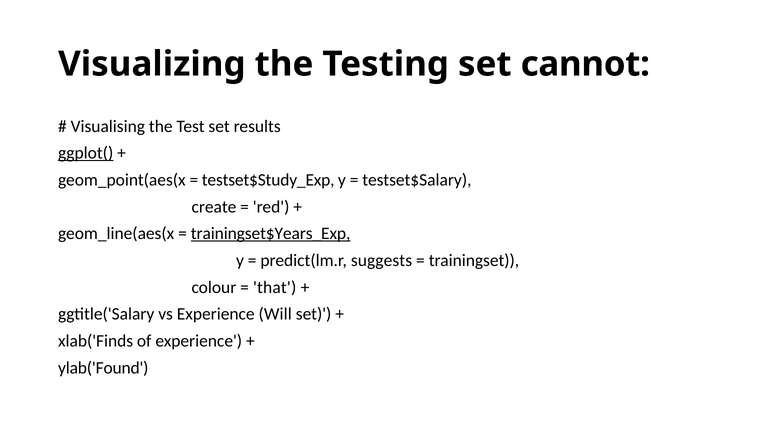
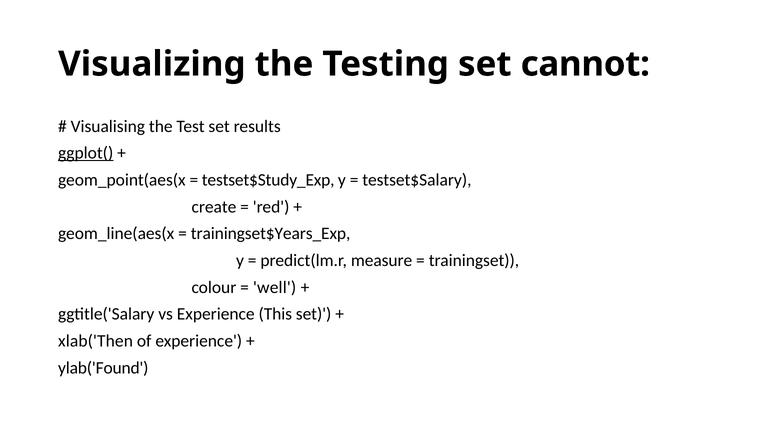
trainingset$Years_Exp underline: present -> none (271, 233)
suggests: suggests -> measure (382, 260)
that: that -> well (275, 287)
Will: Will -> This (275, 314)
xlab('Finds: xlab('Finds -> xlab('Then (96, 341)
